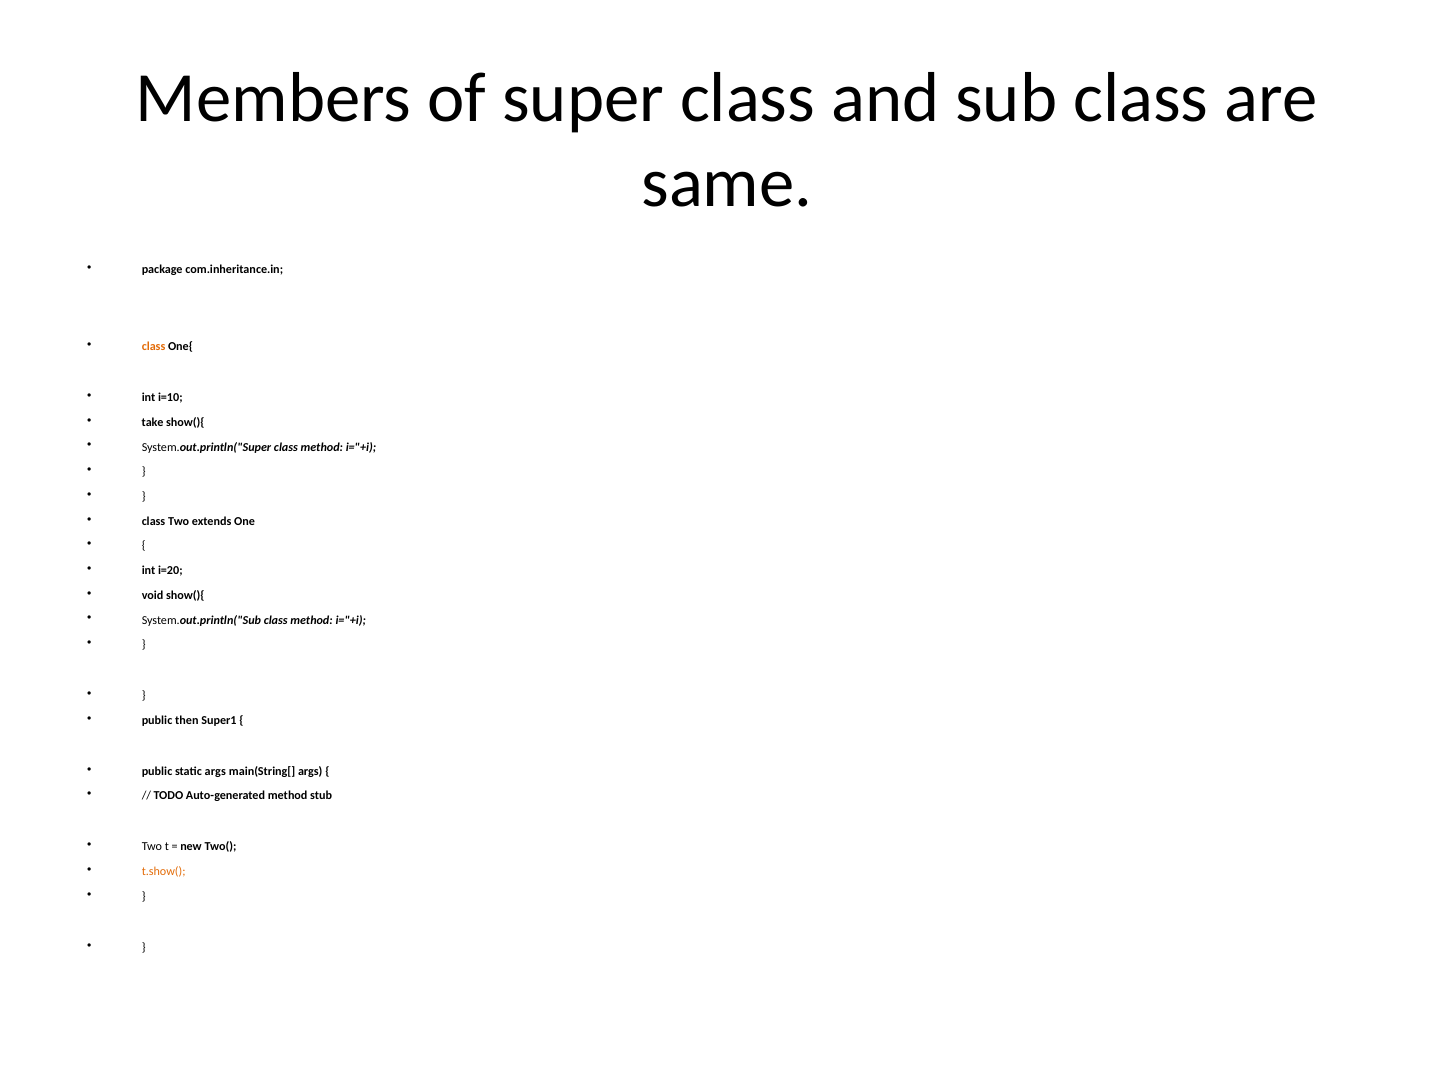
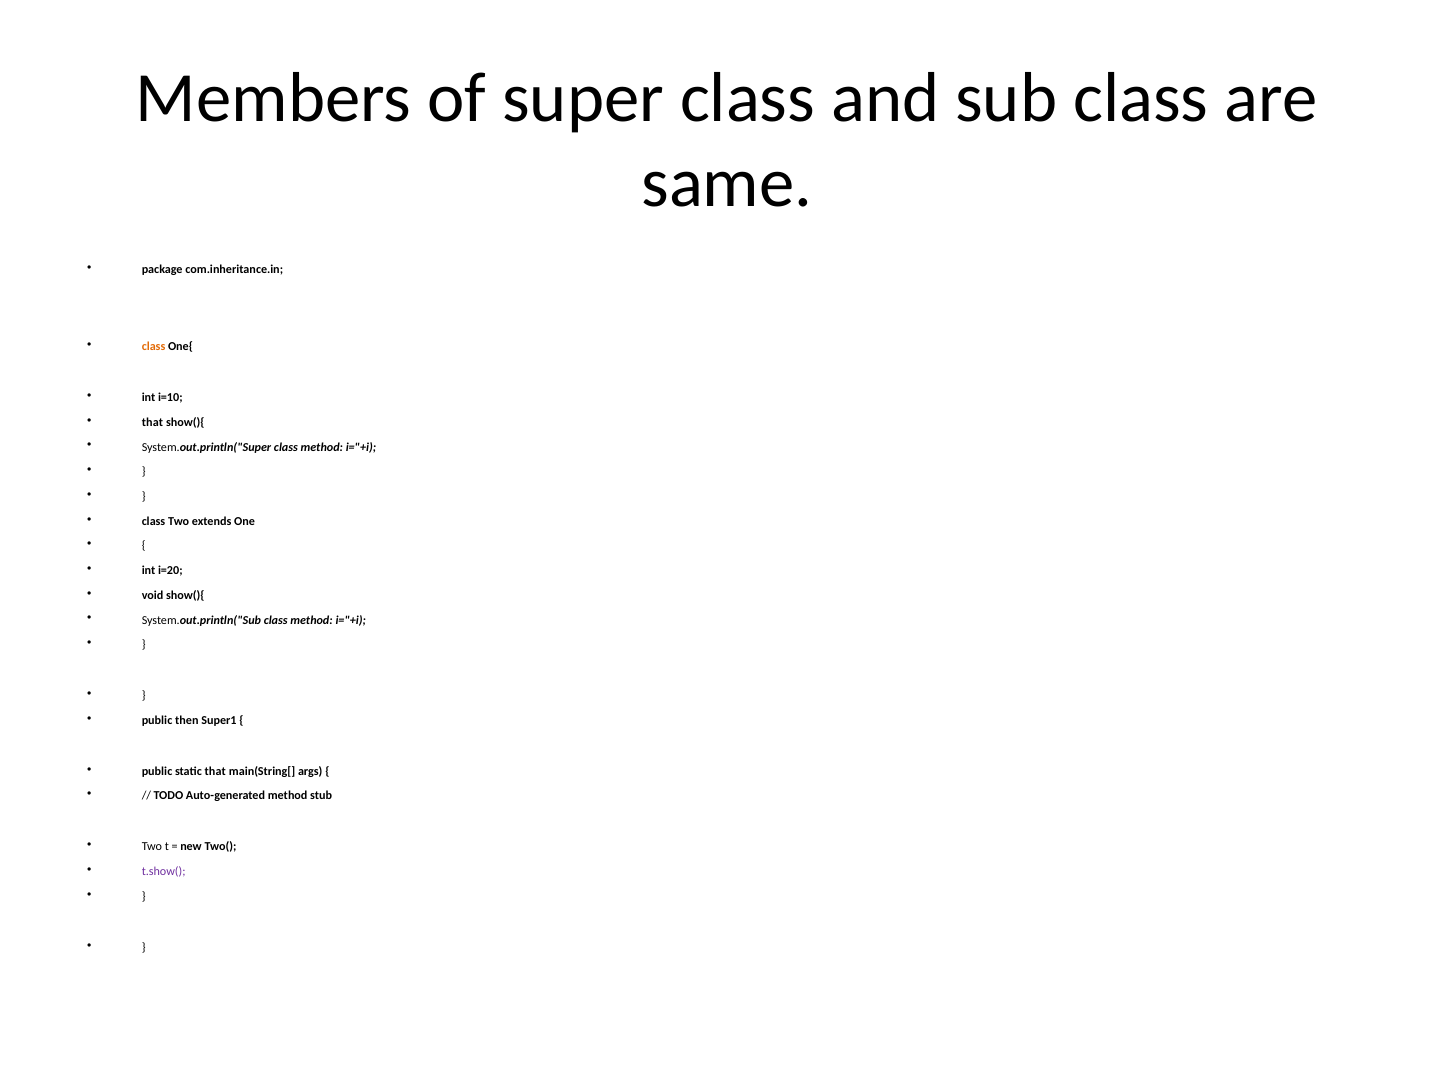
take: take -> that (152, 423)
static args: args -> that (215, 772)
t.show( colour: orange -> purple (164, 872)
